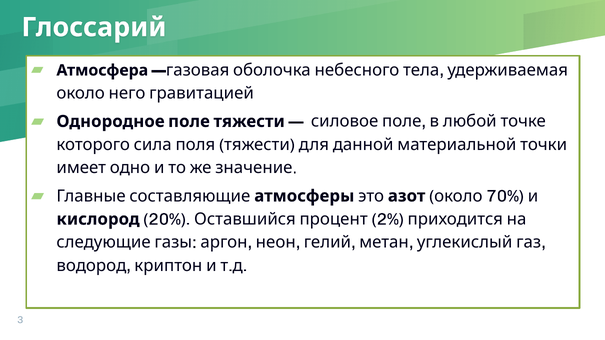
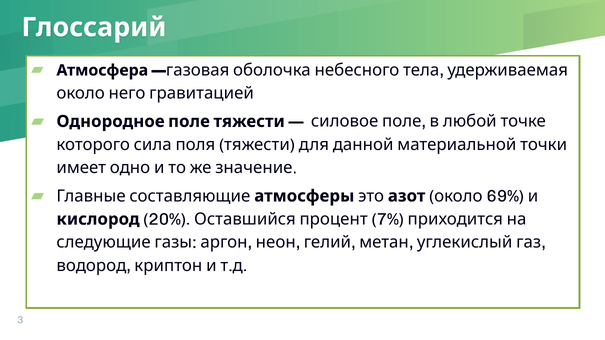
70%: 70% -> 69% (505, 196)
2%: 2% -> 7% (388, 219)
